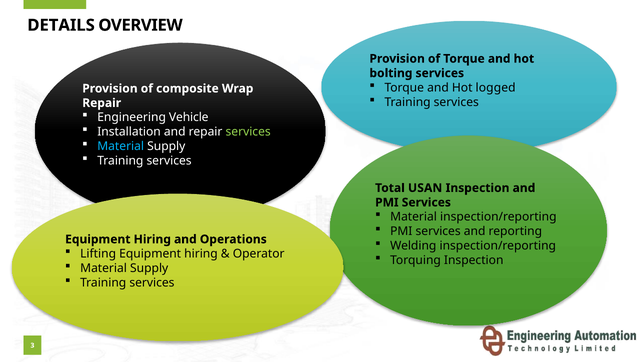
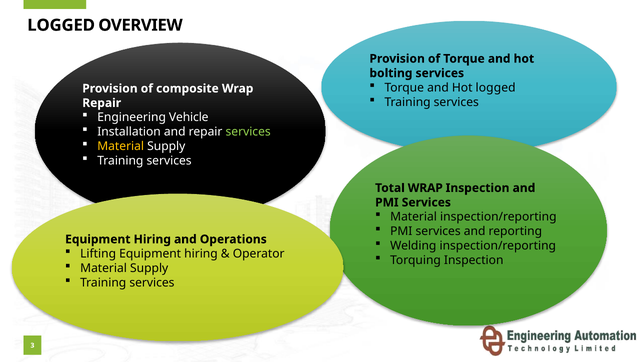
DETAILS: DETAILS -> LOGGED (61, 25)
Material colour: light blue -> yellow (121, 146)
Total USAN: USAN -> WRAP (425, 188)
